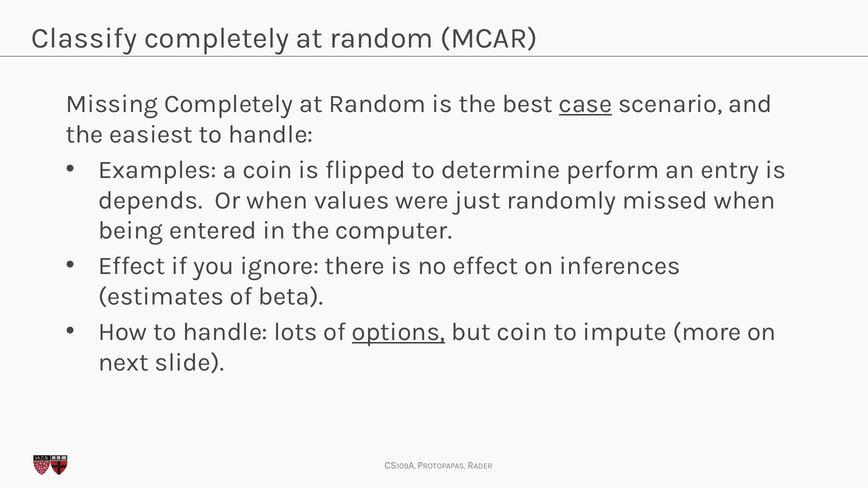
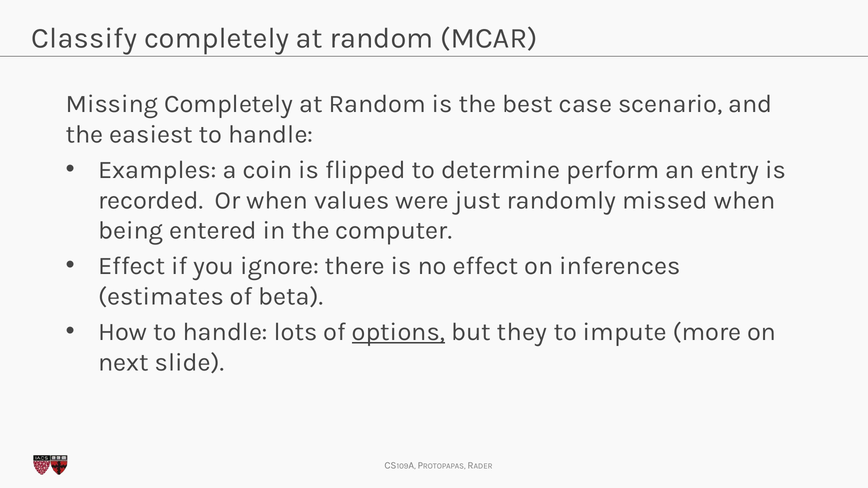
case underline: present -> none (586, 104)
depends: depends -> recorded (151, 200)
but coin: coin -> they (522, 332)
